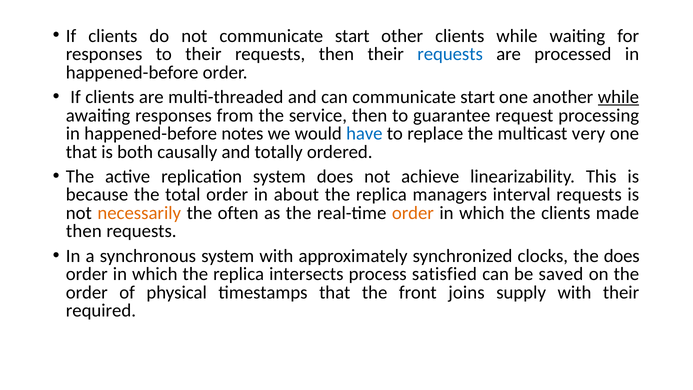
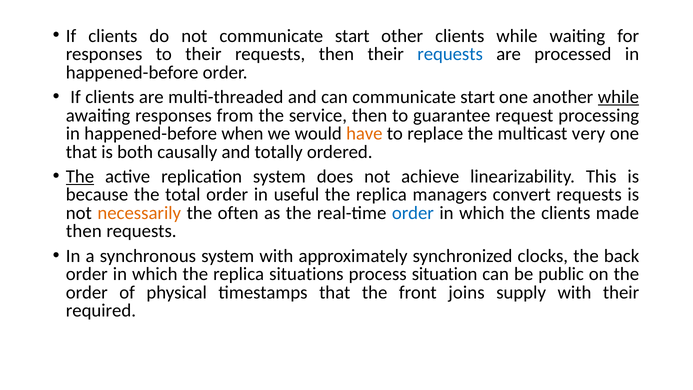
notes: notes -> when (242, 134)
have colour: blue -> orange (364, 134)
The underline: none -> present (80, 176)
about: about -> useful (297, 195)
interval: interval -> convert (522, 195)
order colour: orange -> blue (413, 213)
the does: does -> back (622, 256)
intersects: intersects -> situations (306, 274)
satisfied: satisfied -> situation (445, 274)
saved: saved -> public (561, 274)
